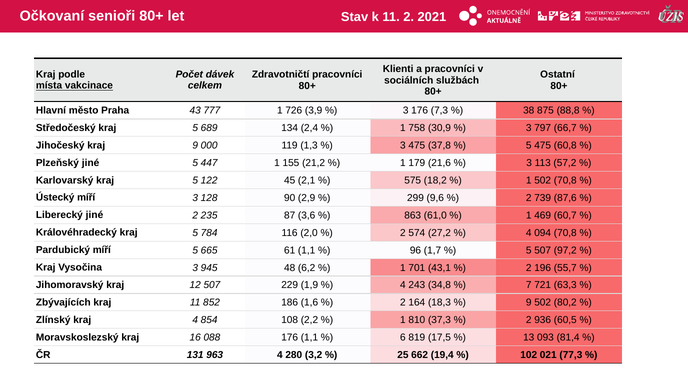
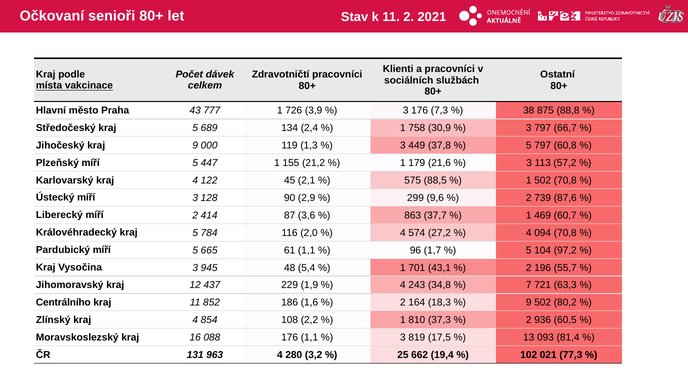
3 475: 475 -> 449 (417, 146)
5 475: 475 -> 797 (543, 146)
Plzeňský jiné: jiné -> míří (91, 163)
Karlovarský kraj 5: 5 -> 4 (195, 180)
18,2: 18,2 -> 88,5 (435, 180)
Liberecký jiné: jiné -> míří (95, 215)
235: 235 -> 414 (209, 215)
61,0: 61,0 -> 37,7 (435, 215)
2: 2 -> 4 (403, 233)
5 507: 507 -> 104 (543, 250)
6,2: 6,2 -> 5,4 (307, 268)
12 507: 507 -> 437 (212, 285)
Zbývajících: Zbývajících -> Centrálního (63, 302)
6: 6 -> 3 (403, 338)
